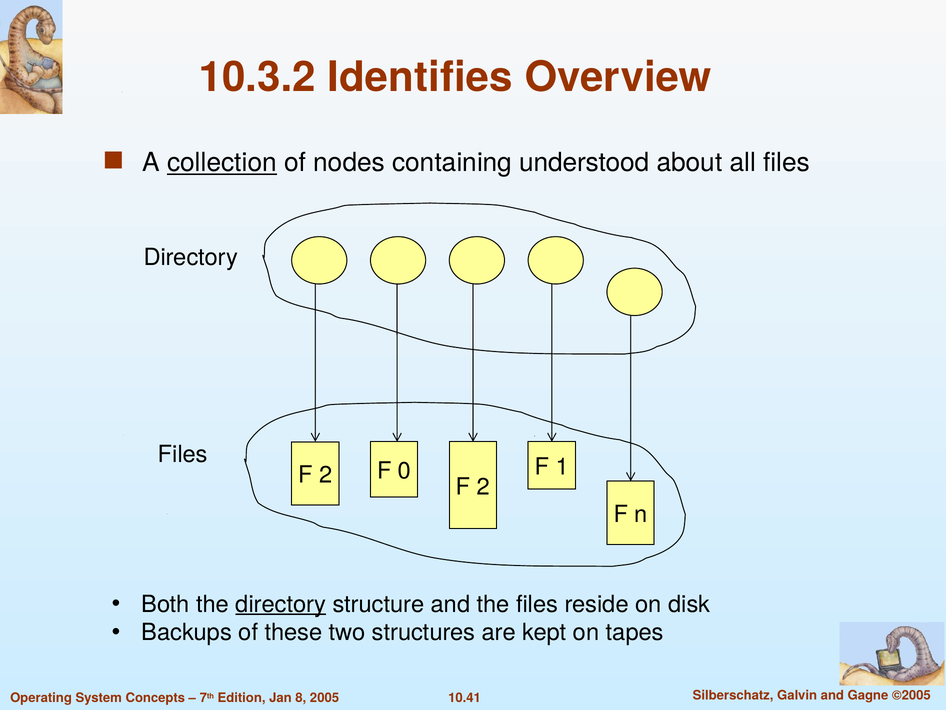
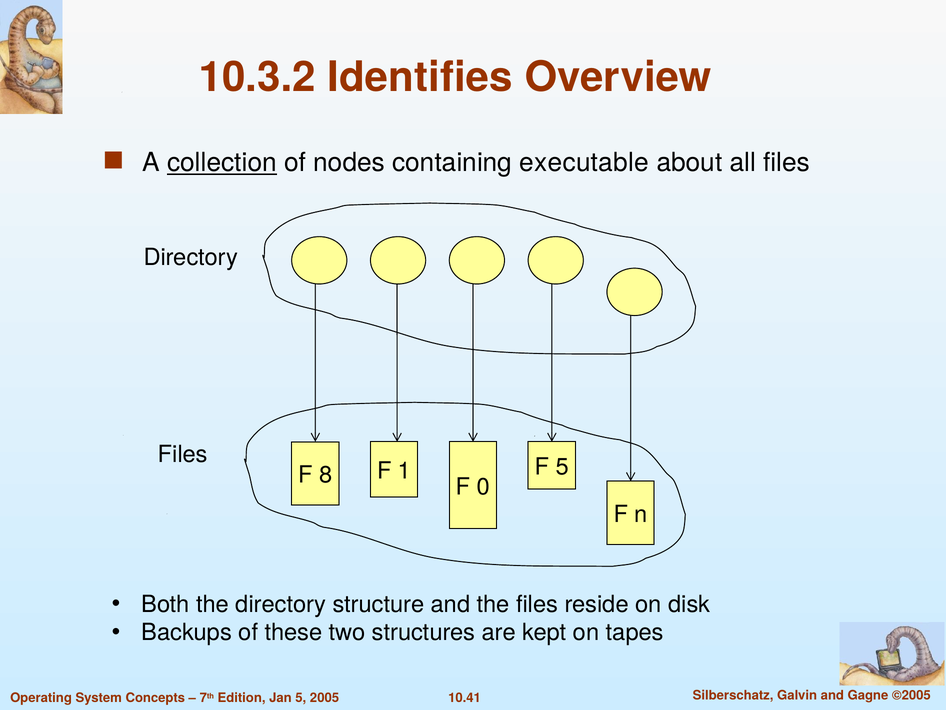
understood: understood -> executable (584, 163)
F 1: 1 -> 5 (562, 467)
2: 2 -> 8 (326, 475)
0: 0 -> 1 (405, 471)
2: 2 -> 0 (483, 486)
directory underline: present -> none (281, 604)
8: 8 -> 5 (301, 698)
